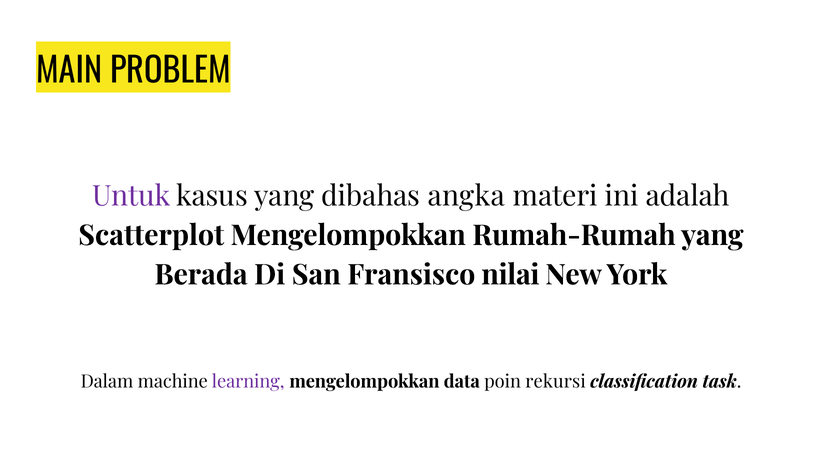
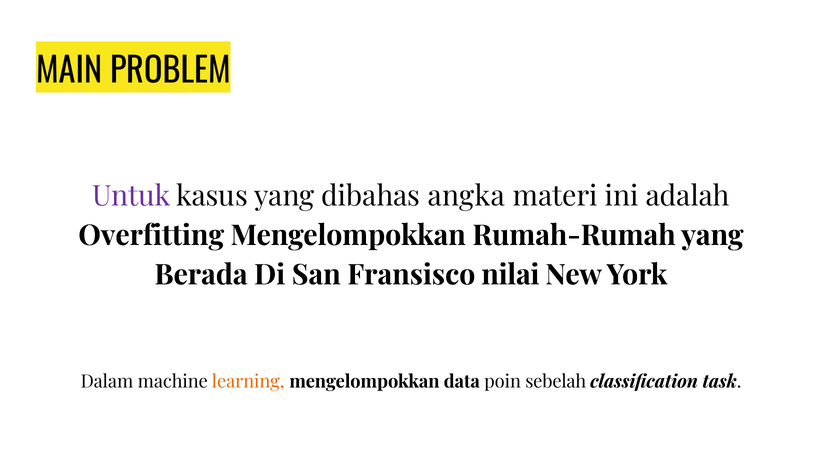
Scatterplot: Scatterplot -> Overfitting (151, 235)
learning colour: purple -> orange (248, 381)
rekursi: rekursi -> sebelah (556, 381)
